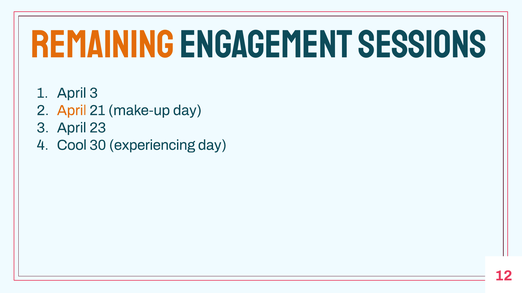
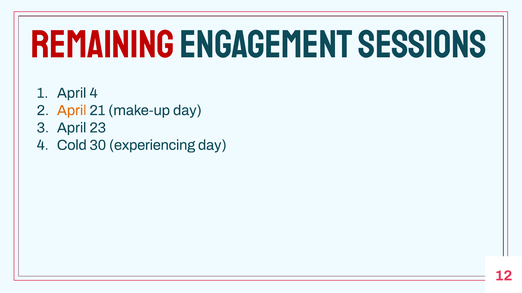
Remaining colour: orange -> red (102, 45)
April 3: 3 -> 4 (94, 93)
Cool: Cool -> Cold (72, 145)
